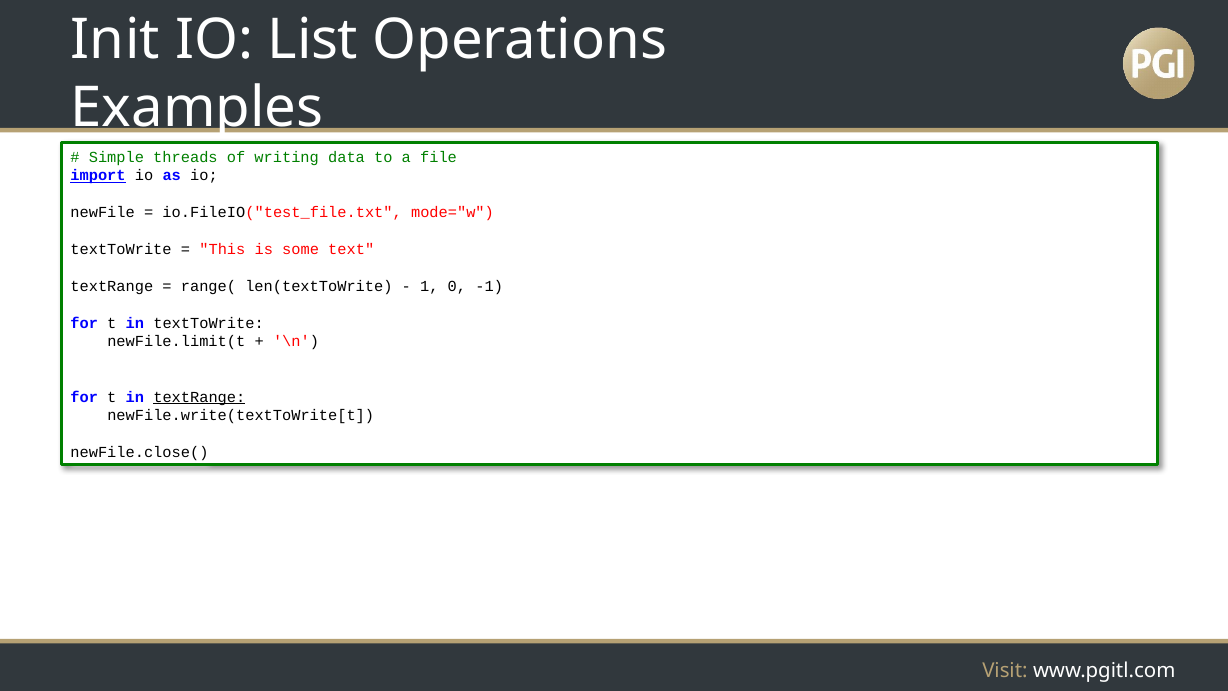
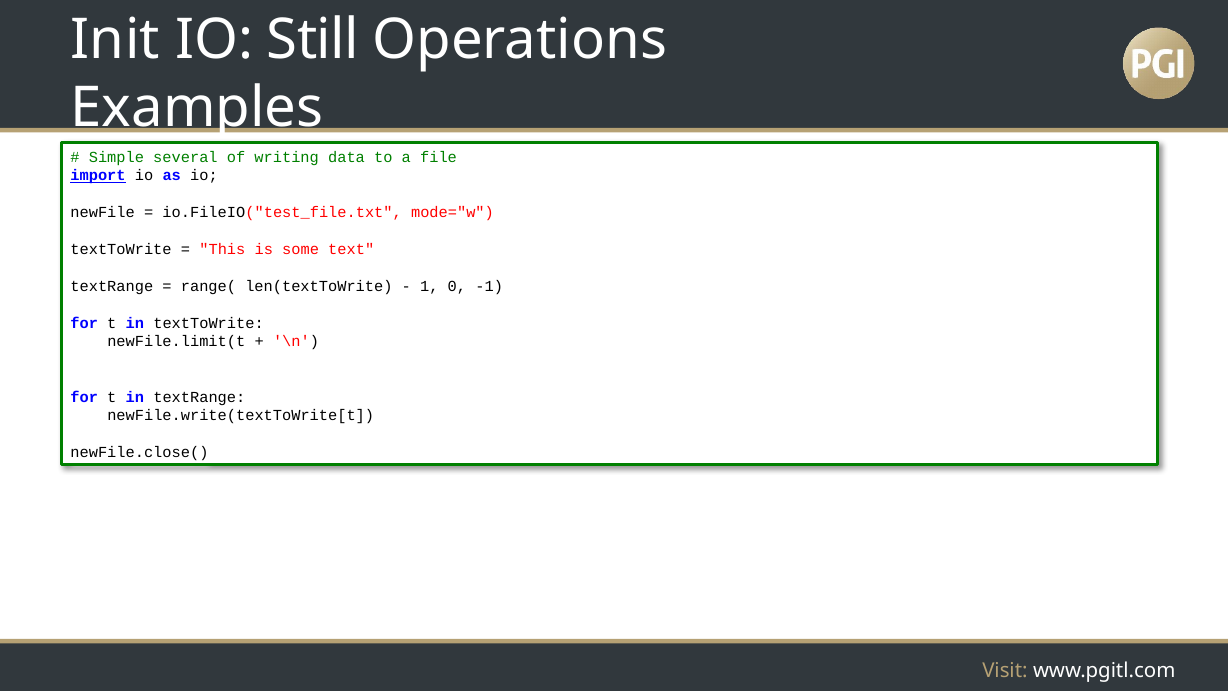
List: List -> Still (313, 40)
threads: threads -> several (185, 157)
textRange underline: present -> none (199, 397)
